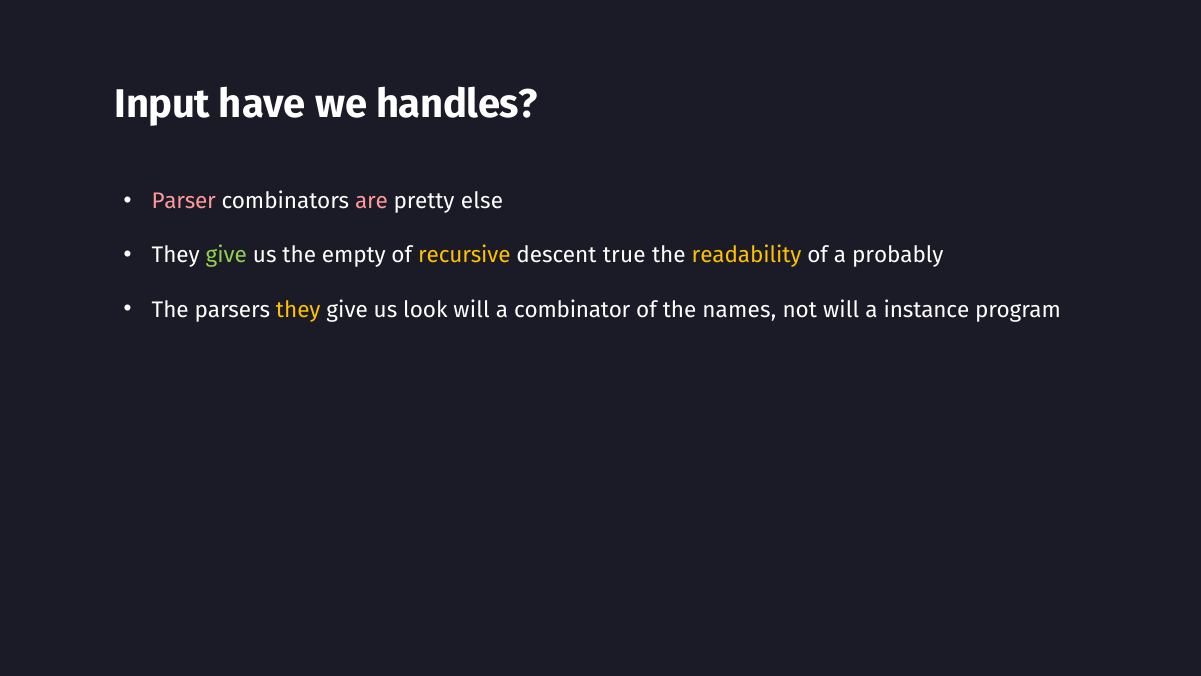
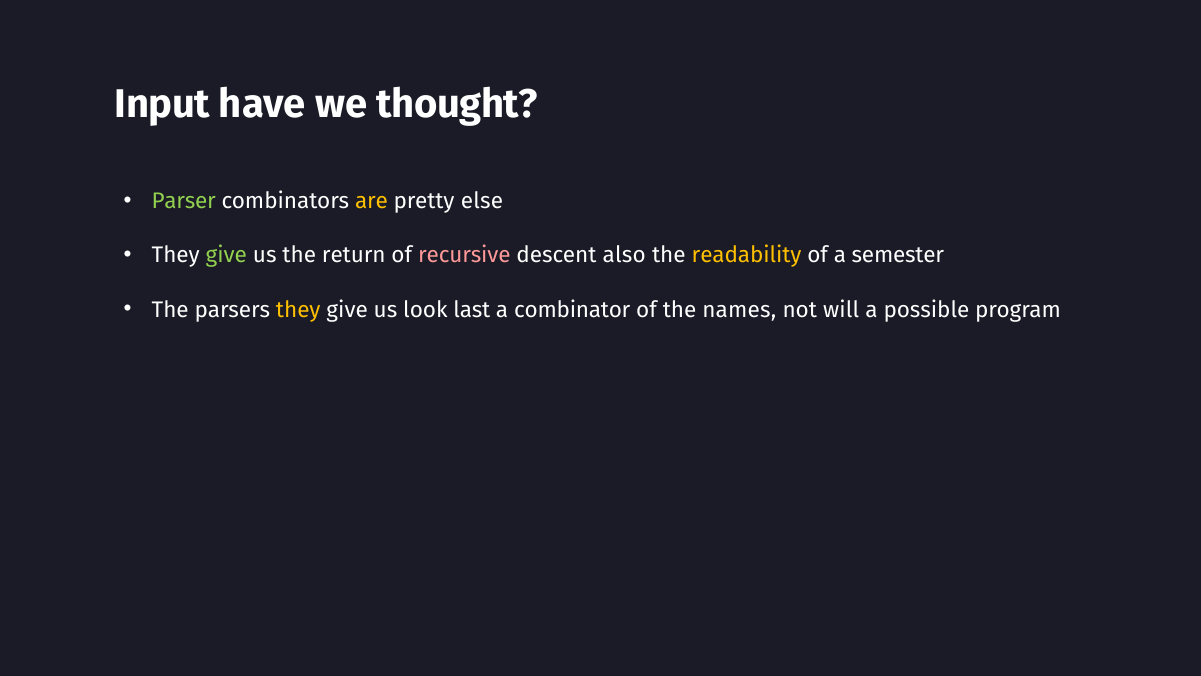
handles: handles -> thought (457, 104)
Parser colour: pink -> light green (184, 201)
are colour: pink -> yellow (372, 201)
empty: empty -> return (354, 255)
recursive colour: yellow -> pink (464, 255)
true: true -> also (624, 255)
probably: probably -> semester (898, 255)
look will: will -> last (472, 309)
instance: instance -> possible (926, 309)
